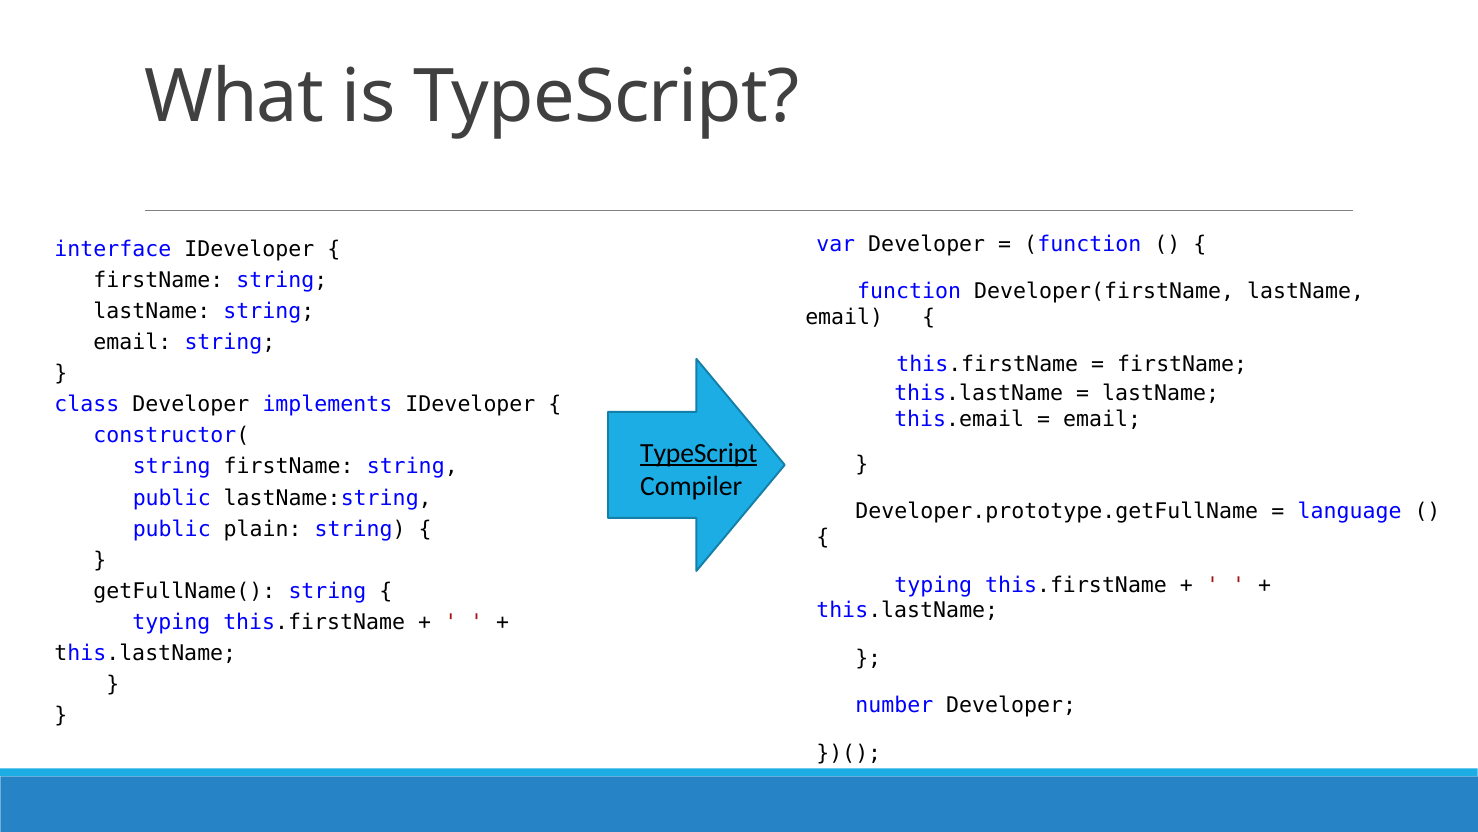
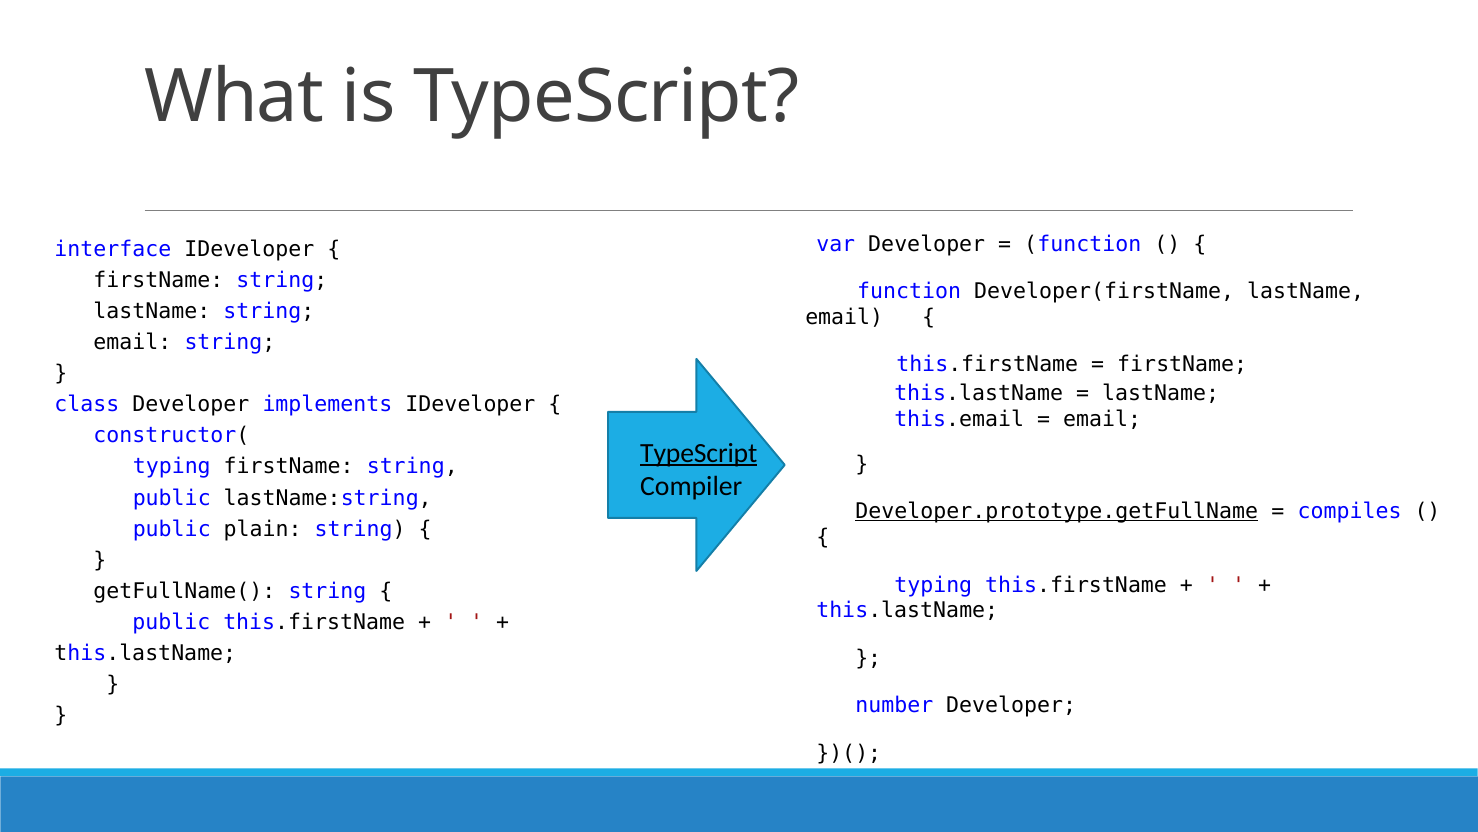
string: string -> typing (172, 467)
Developer.prototype.getFullName underline: none -> present (1057, 511)
language: language -> compiles (1350, 511)
typing: typing -> public (171, 622)
